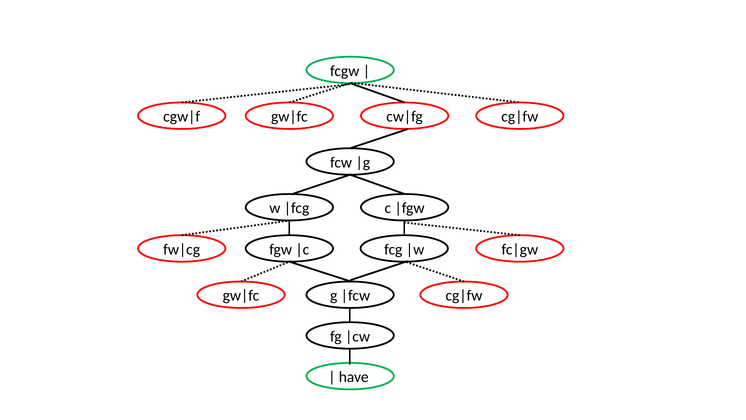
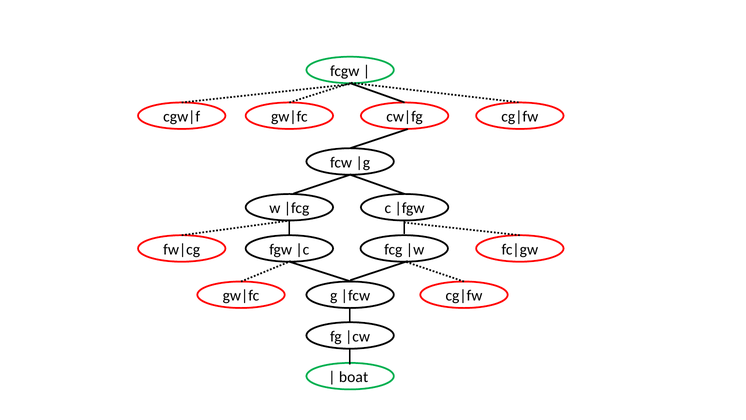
have: have -> boat (354, 377)
